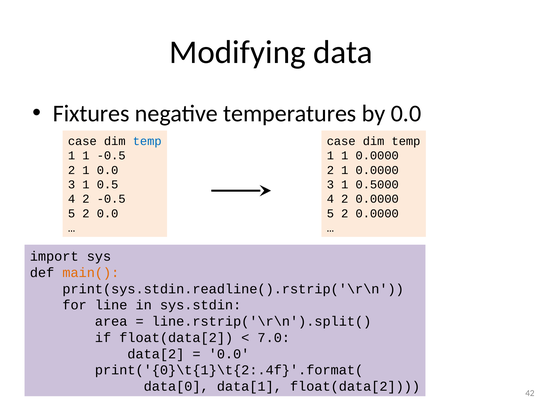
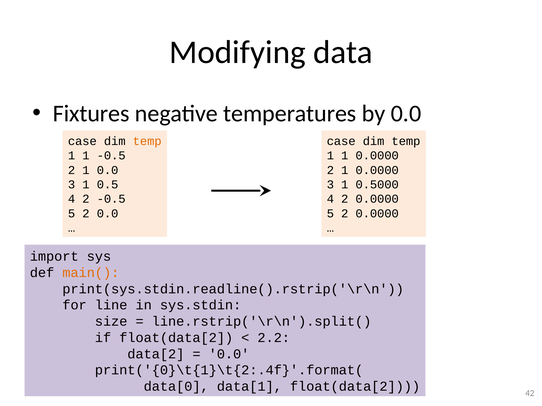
temp colour: blue -> orange (147, 141)
area: area -> size (111, 322)
7.0: 7.0 -> 2.2 (274, 338)
